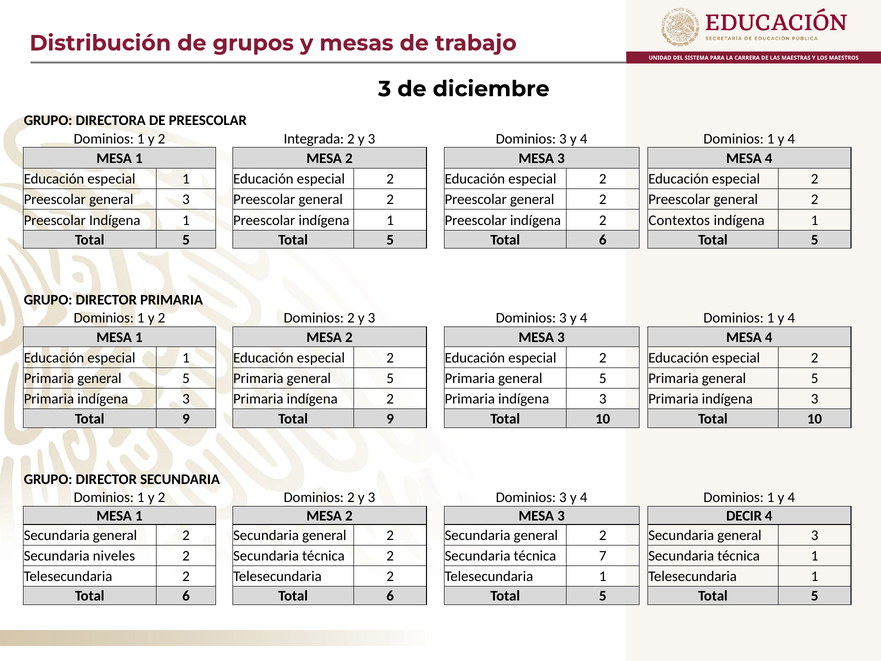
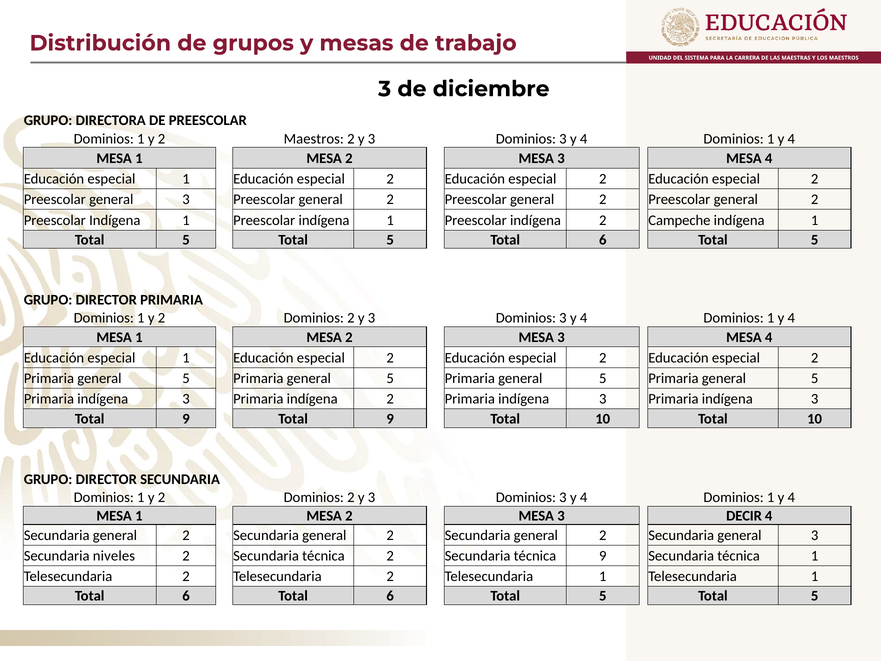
2 Integrada: Integrada -> Maestros (314, 139)
Contextos: Contextos -> Campeche (679, 220)
técnica 7: 7 -> 9 (603, 556)
